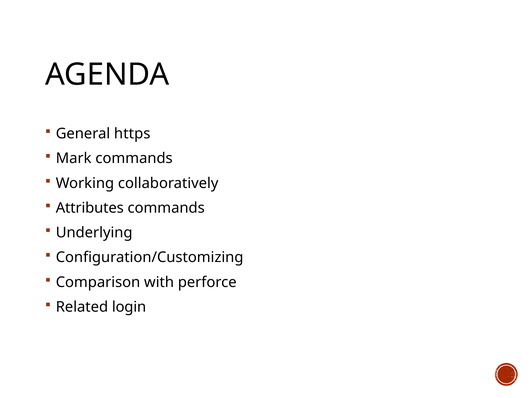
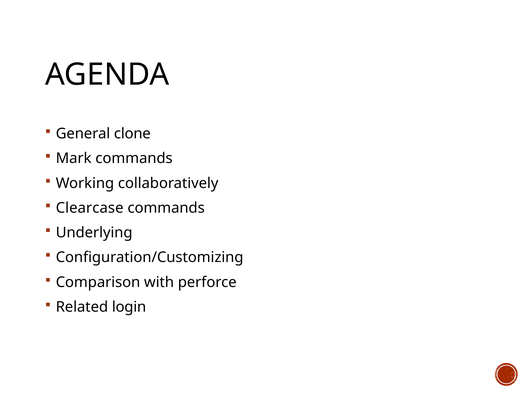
https: https -> clone (132, 134)
Attributes: Attributes -> Clearcase (90, 208)
